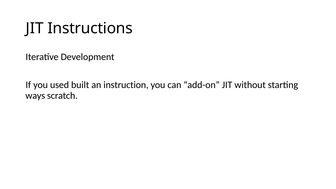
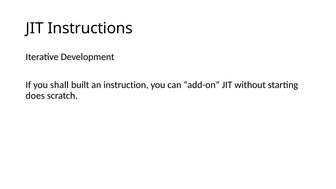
used: used -> shall (59, 85)
ways: ways -> does (35, 96)
